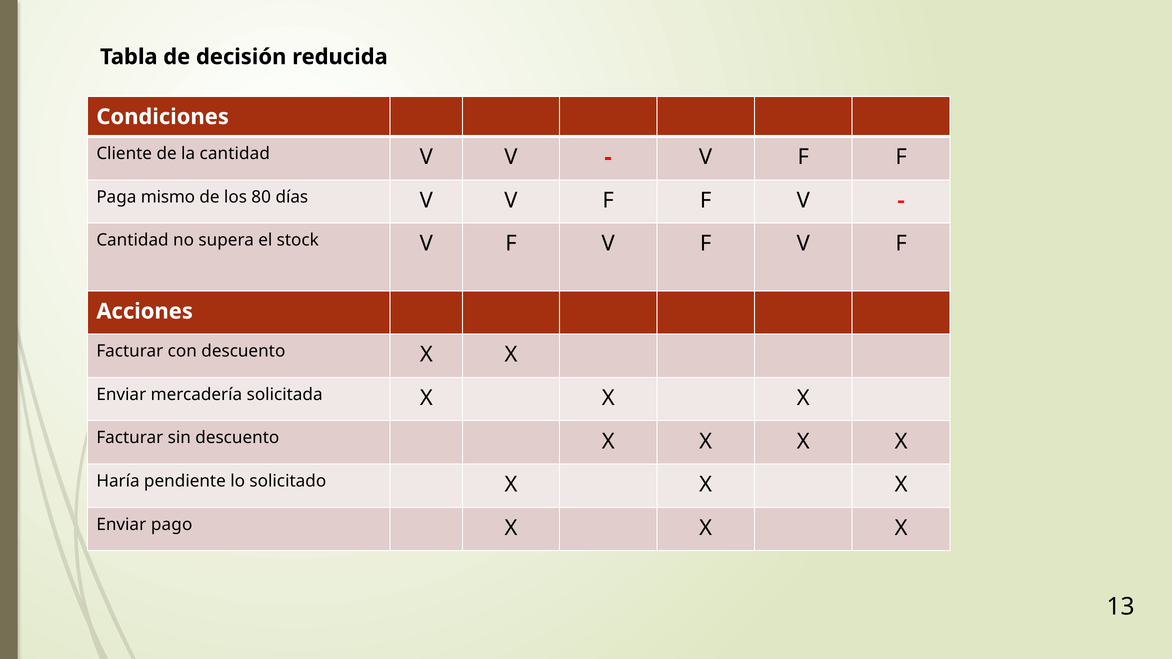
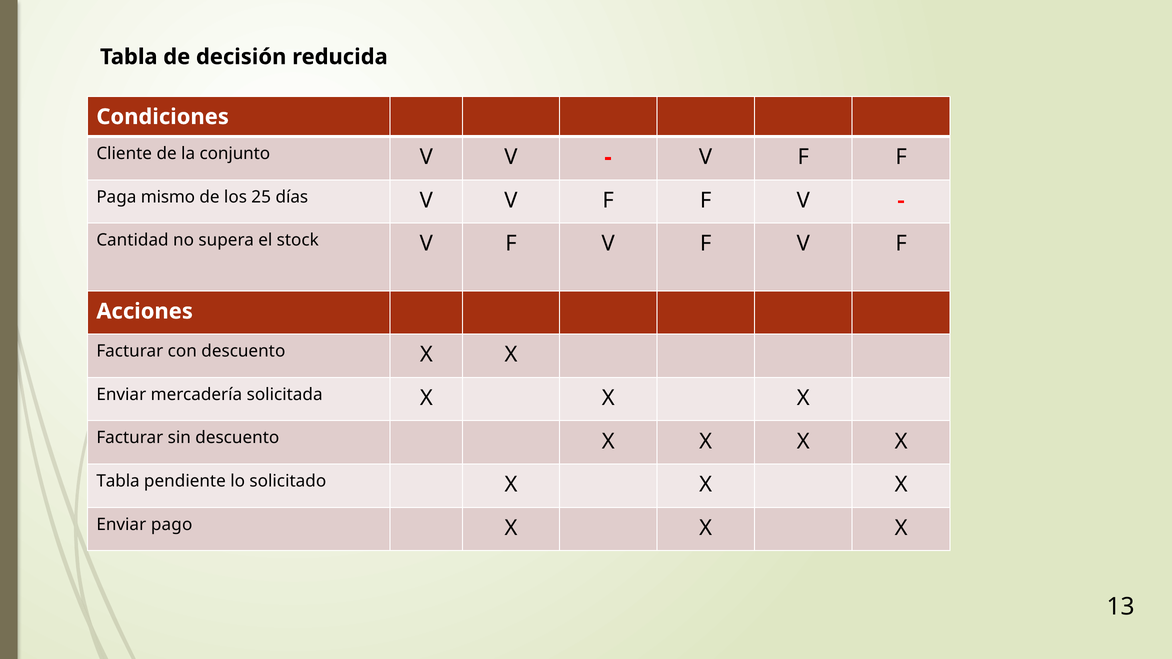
la cantidad: cantidad -> conjunto (235, 154)
80: 80 -> 25 (261, 197)
Haría: Haría -> Tabla (118, 481)
